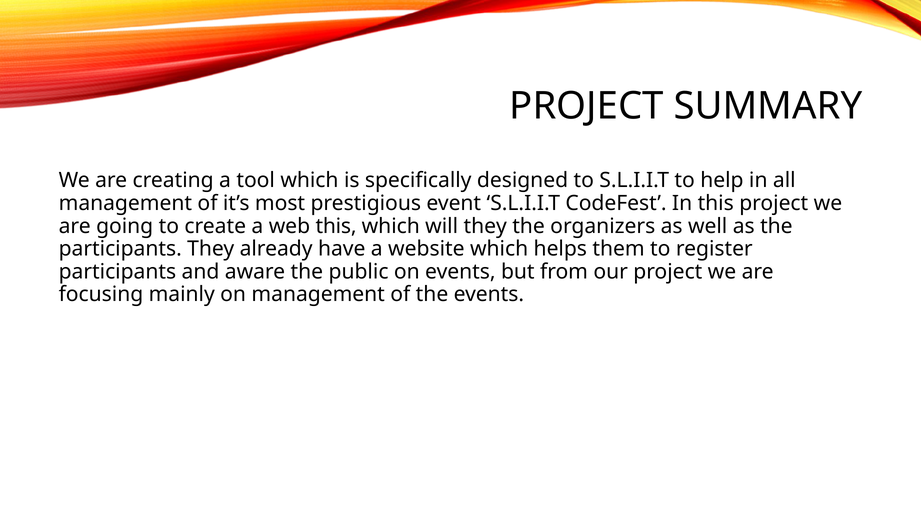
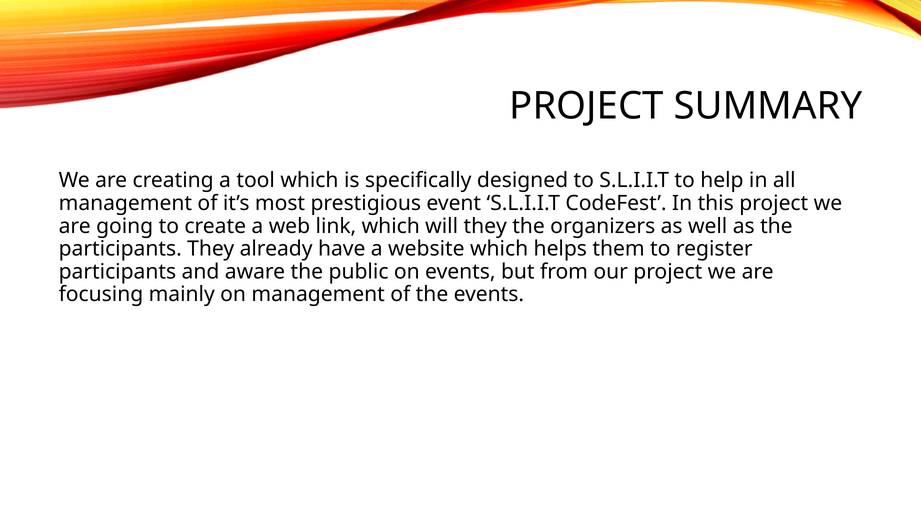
web this: this -> link (336, 226)
